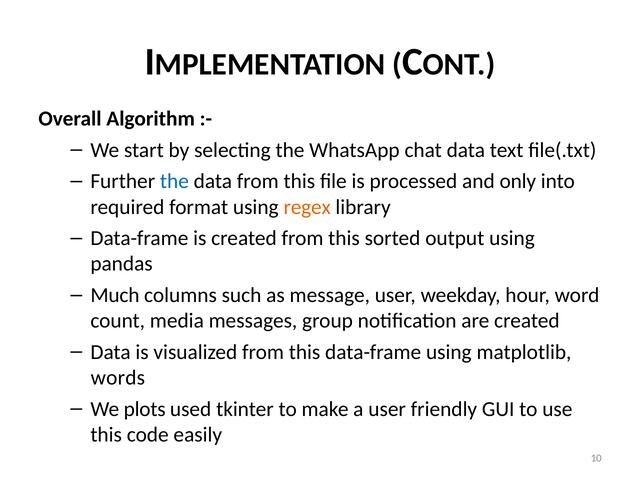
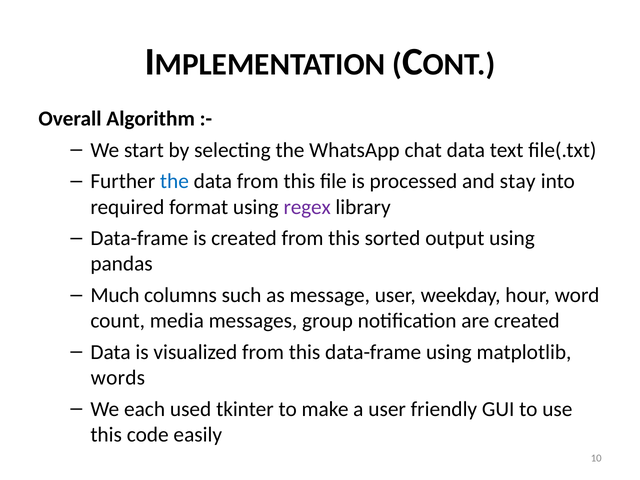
only: only -> stay (518, 181)
regex colour: orange -> purple (307, 207)
plots: plots -> each (145, 409)
